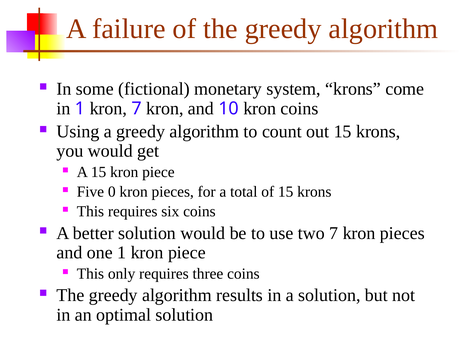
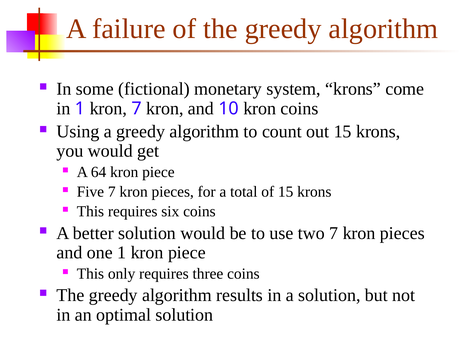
A 15: 15 -> 64 (99, 172)
Five 0: 0 -> 7 (112, 191)
